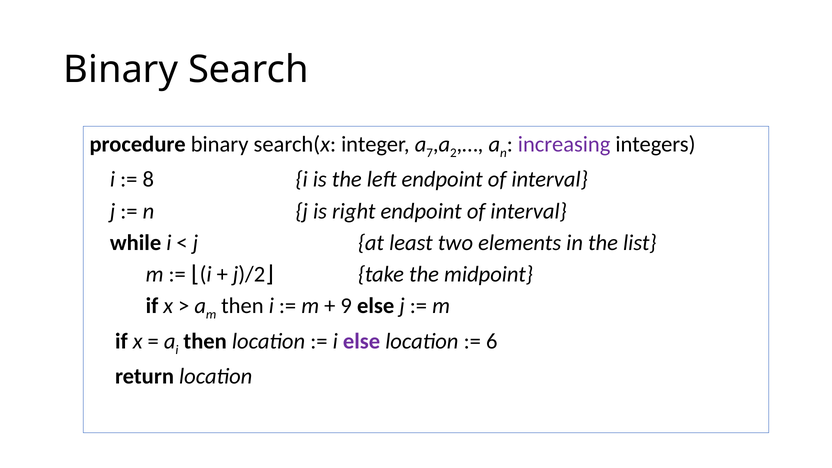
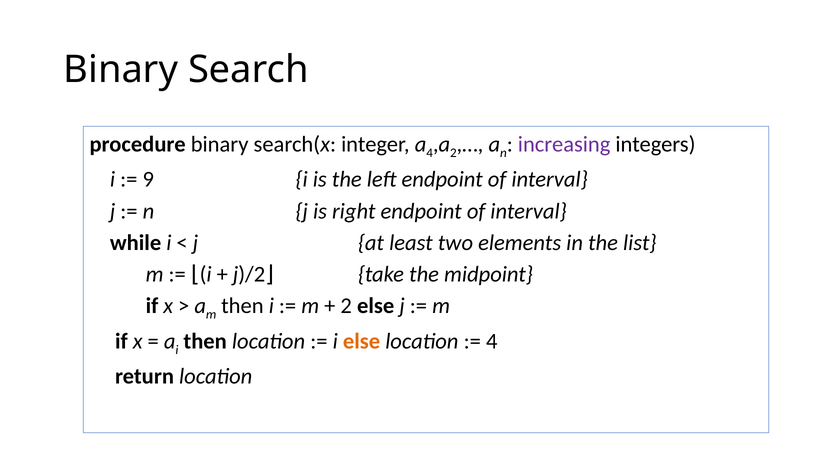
7: 7 -> 4 (430, 153)
8: 8 -> 9 (148, 180)
9: 9 -> 2 (346, 306)
else colour: purple -> orange (362, 341)
6: 6 -> 4 (492, 341)
